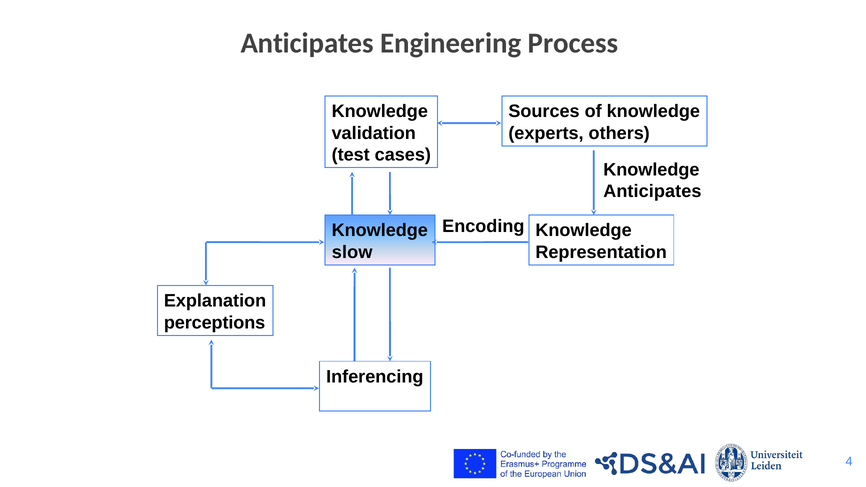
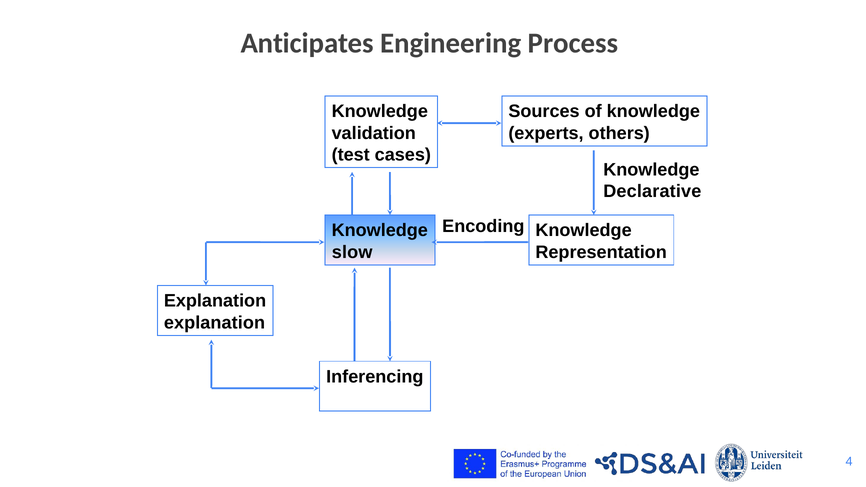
Anticipates: Anticipates -> Declarative (652, 192)
perceptions: perceptions -> explanation (214, 323)
